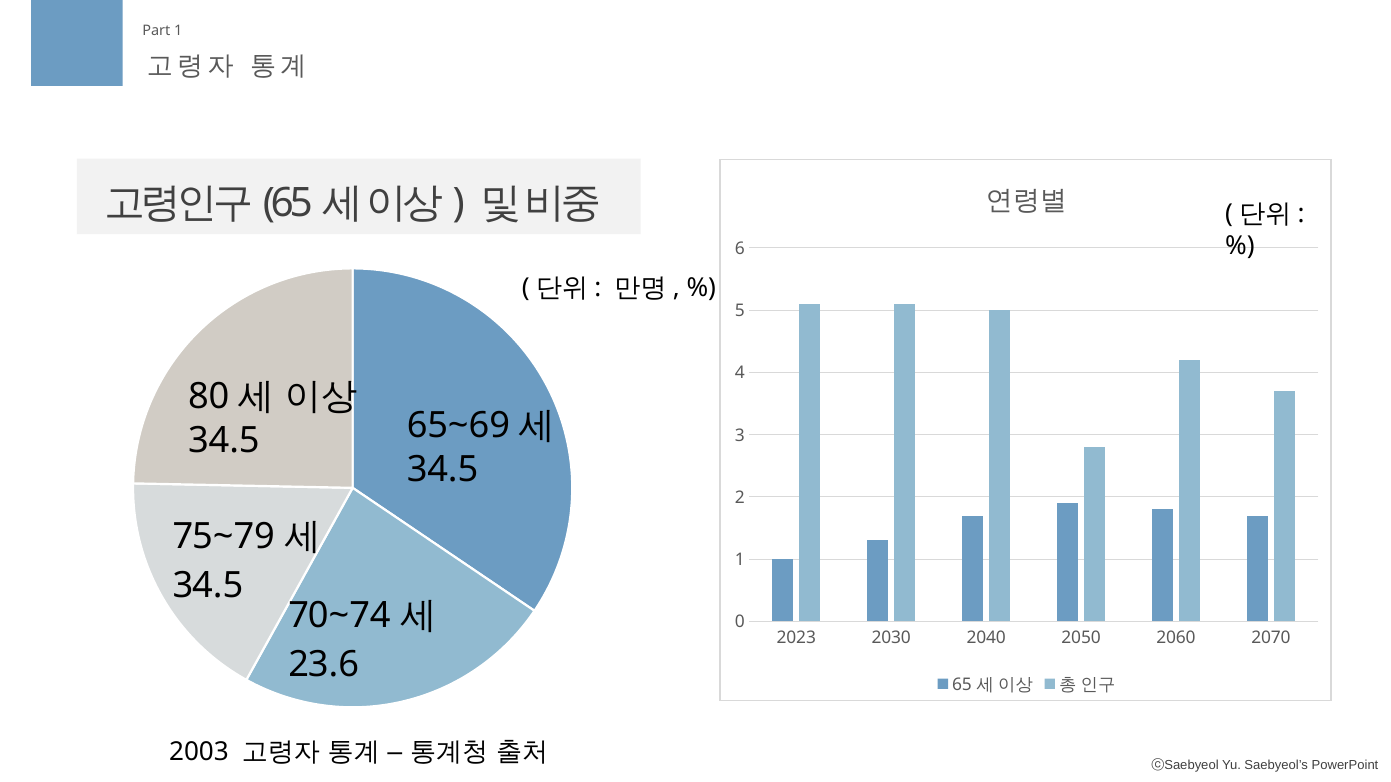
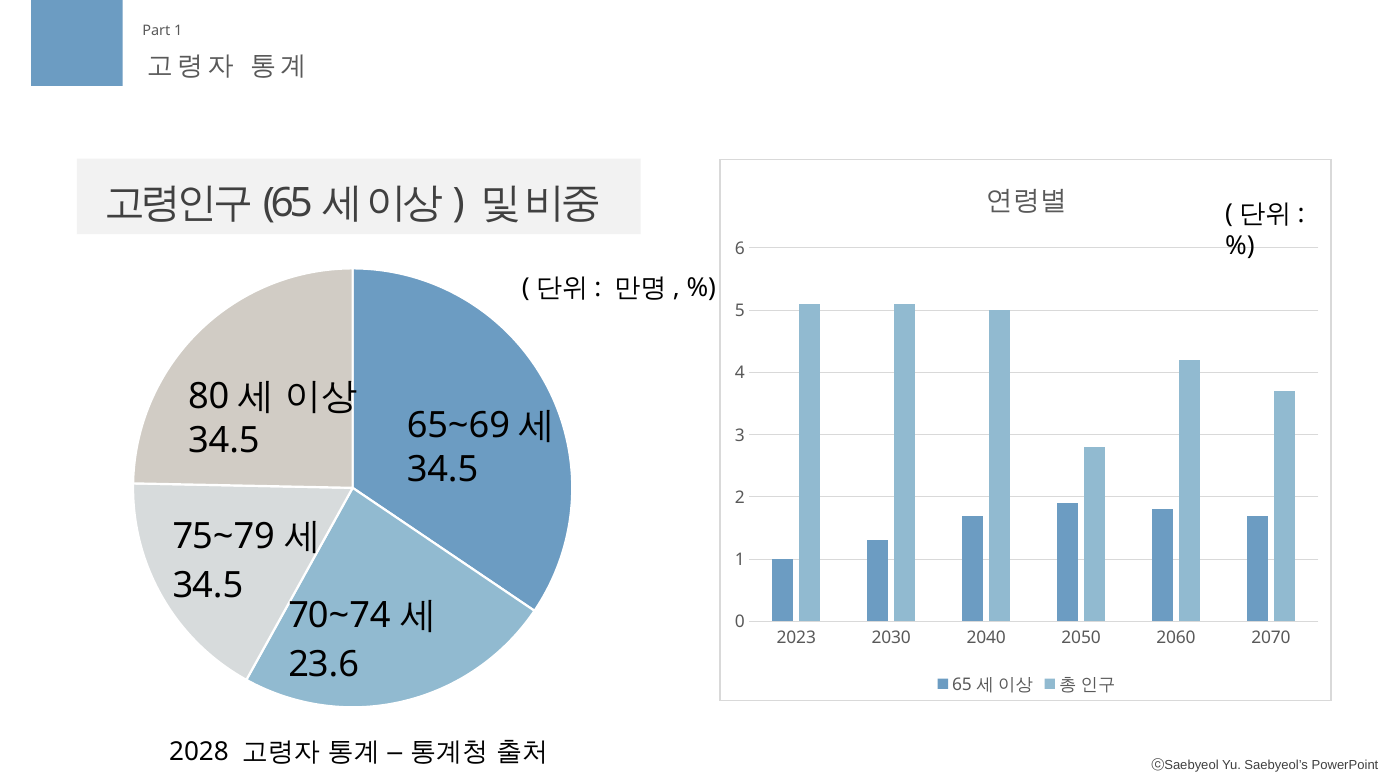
2003: 2003 -> 2028 (199, 752)
